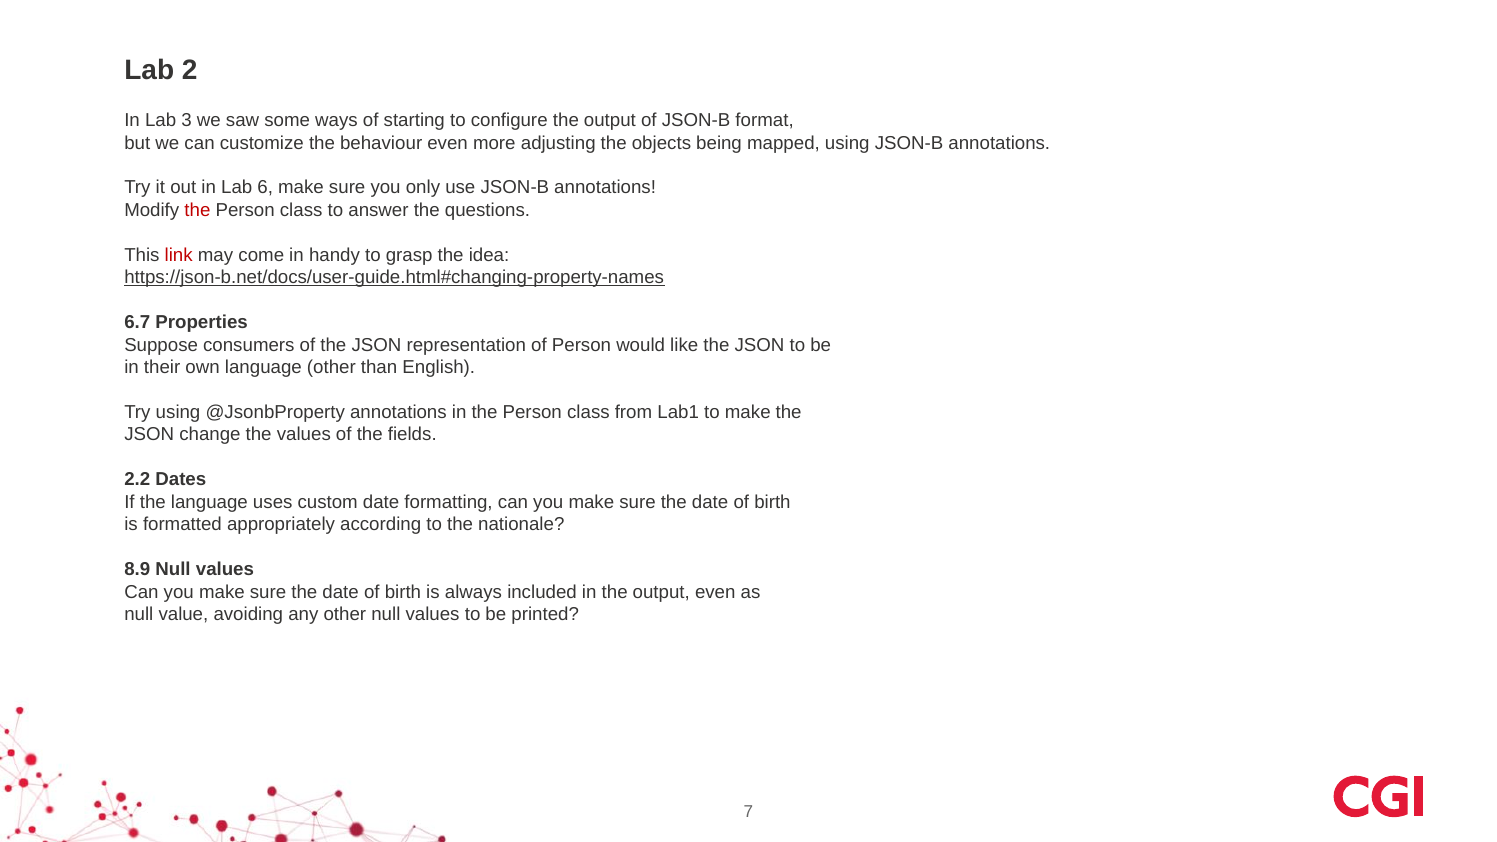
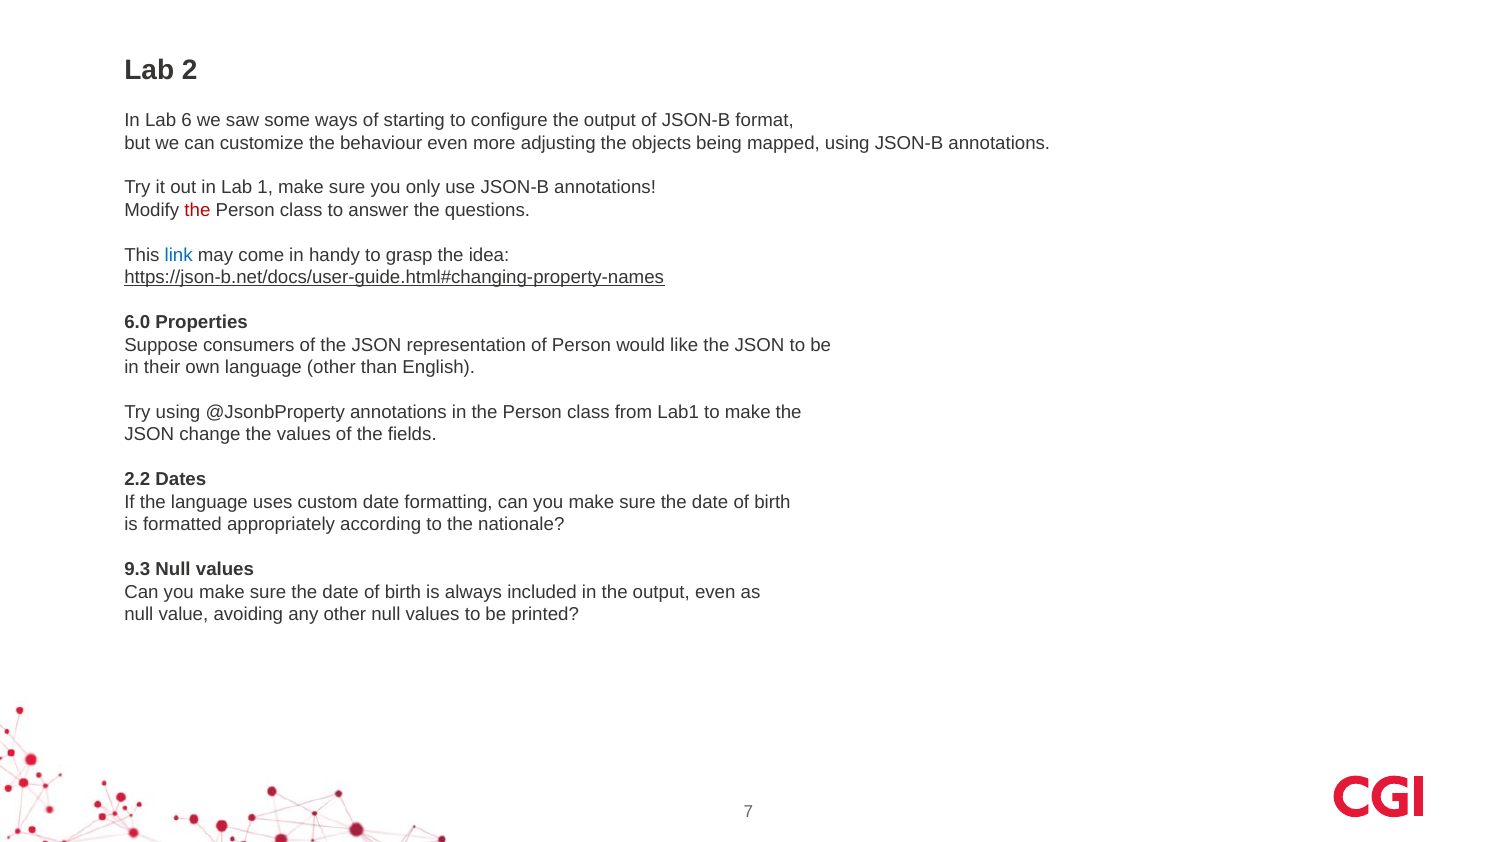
3: 3 -> 6 (186, 120)
6: 6 -> 1 (265, 188)
link colour: red -> blue (179, 255)
6.7: 6.7 -> 6.0 (137, 323)
8.9: 8.9 -> 9.3 (137, 570)
